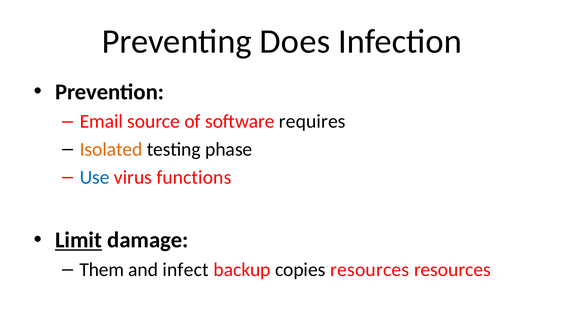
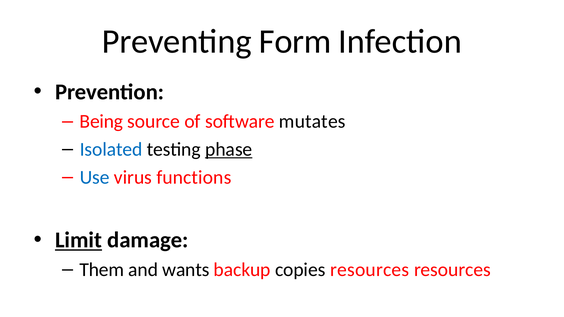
Does: Does -> Form (295, 42)
Email: Email -> Being (101, 122)
requires: requires -> mutates (312, 122)
Isolated colour: orange -> blue (111, 150)
phase underline: none -> present (229, 150)
infect: infect -> wants (186, 270)
